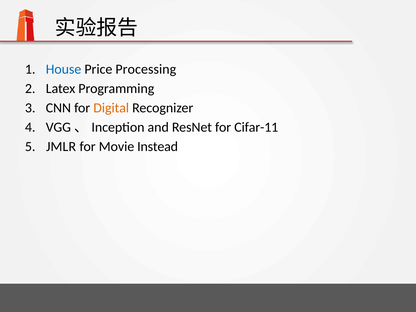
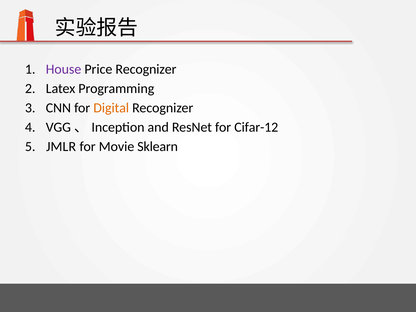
House colour: blue -> purple (64, 69)
Price Processing: Processing -> Recognizer (146, 69)
Cifar-11: Cifar-11 -> Cifar-12 (256, 127)
Instead: Instead -> Sklearn (158, 147)
